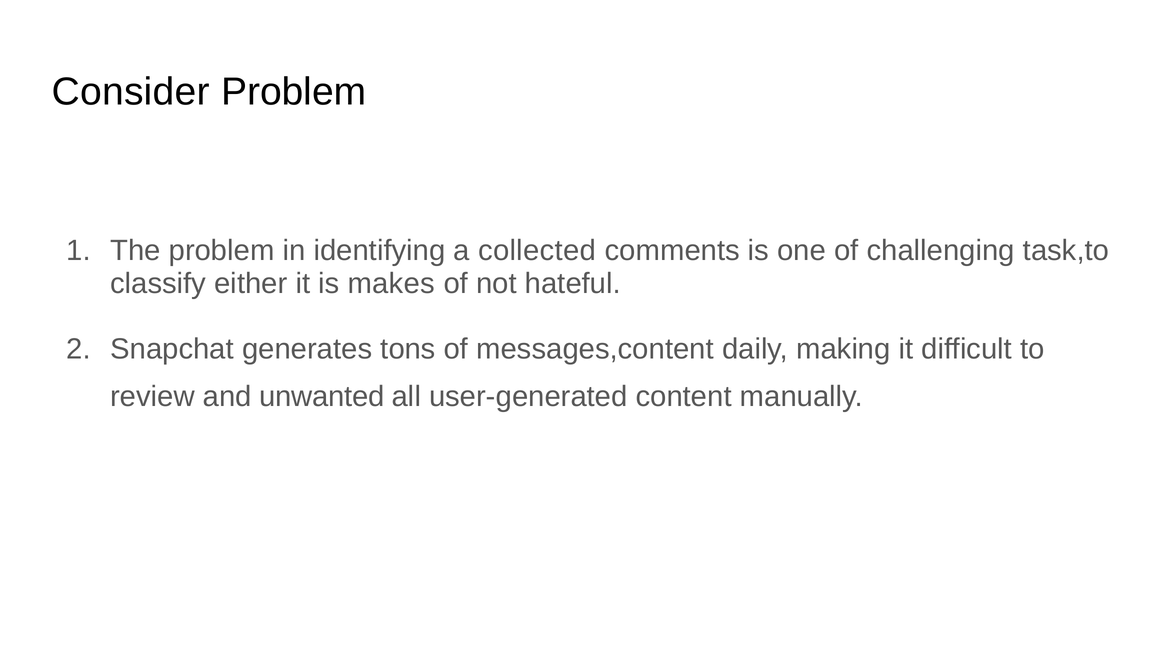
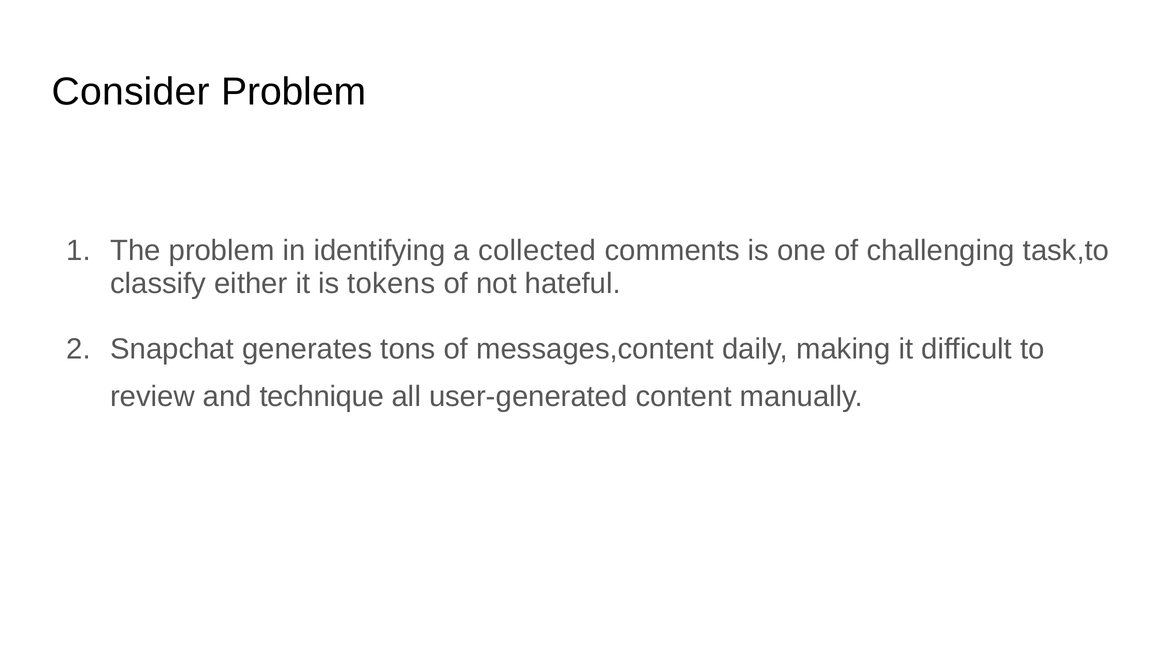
makes: makes -> tokens (391, 284)
unwanted: unwanted -> technique (322, 397)
